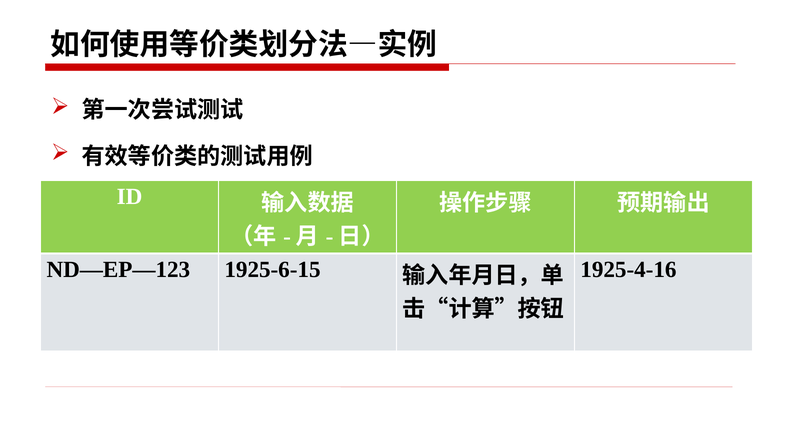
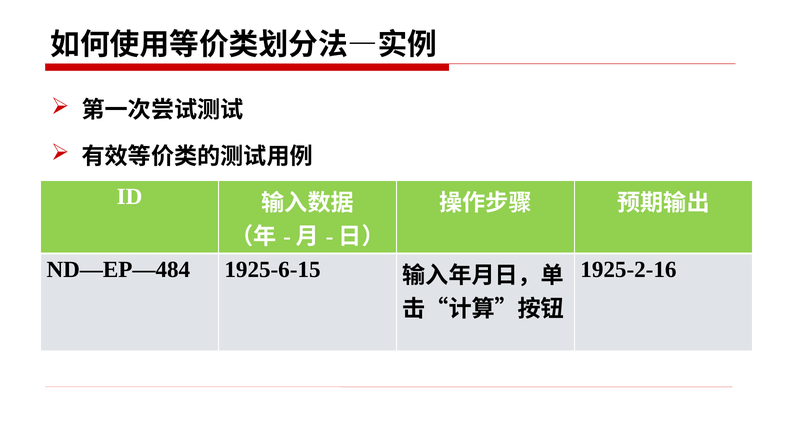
ND—EP—123: ND—EP—123 -> ND—EP—484 (118, 270)
1925-4-16: 1925-4-16 -> 1925-2-16 (628, 270)
